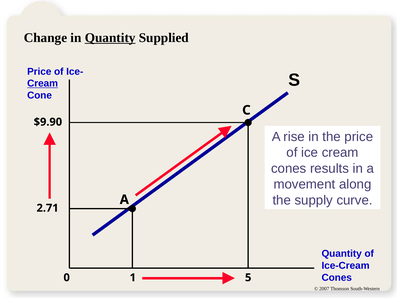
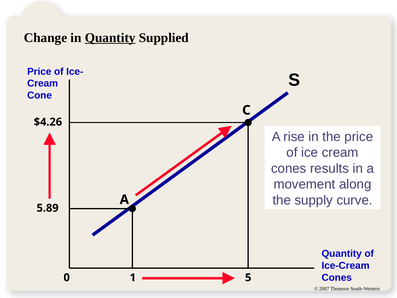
Cream underline: present -> none (43, 83)
$9.90: $9.90 -> $4.26 (48, 122)
2.71: 2.71 -> 5.89 (48, 208)
